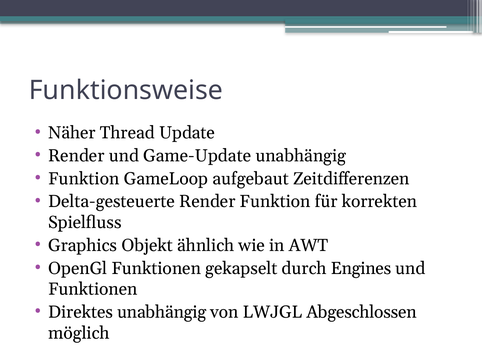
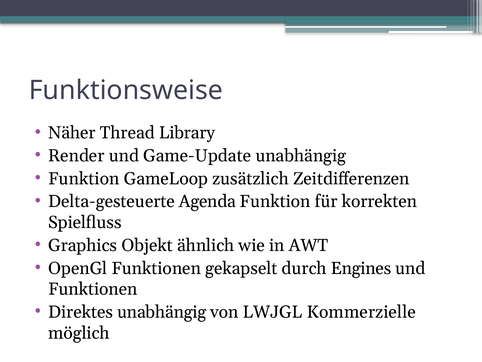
Update: Update -> Library (187, 133)
aufgebaut: aufgebaut -> zusätzlich (251, 178)
Delta-gesteuerte Render: Render -> Agenda (207, 201)
Abgeschlossen: Abgeschlossen -> Kommerzielle (361, 312)
